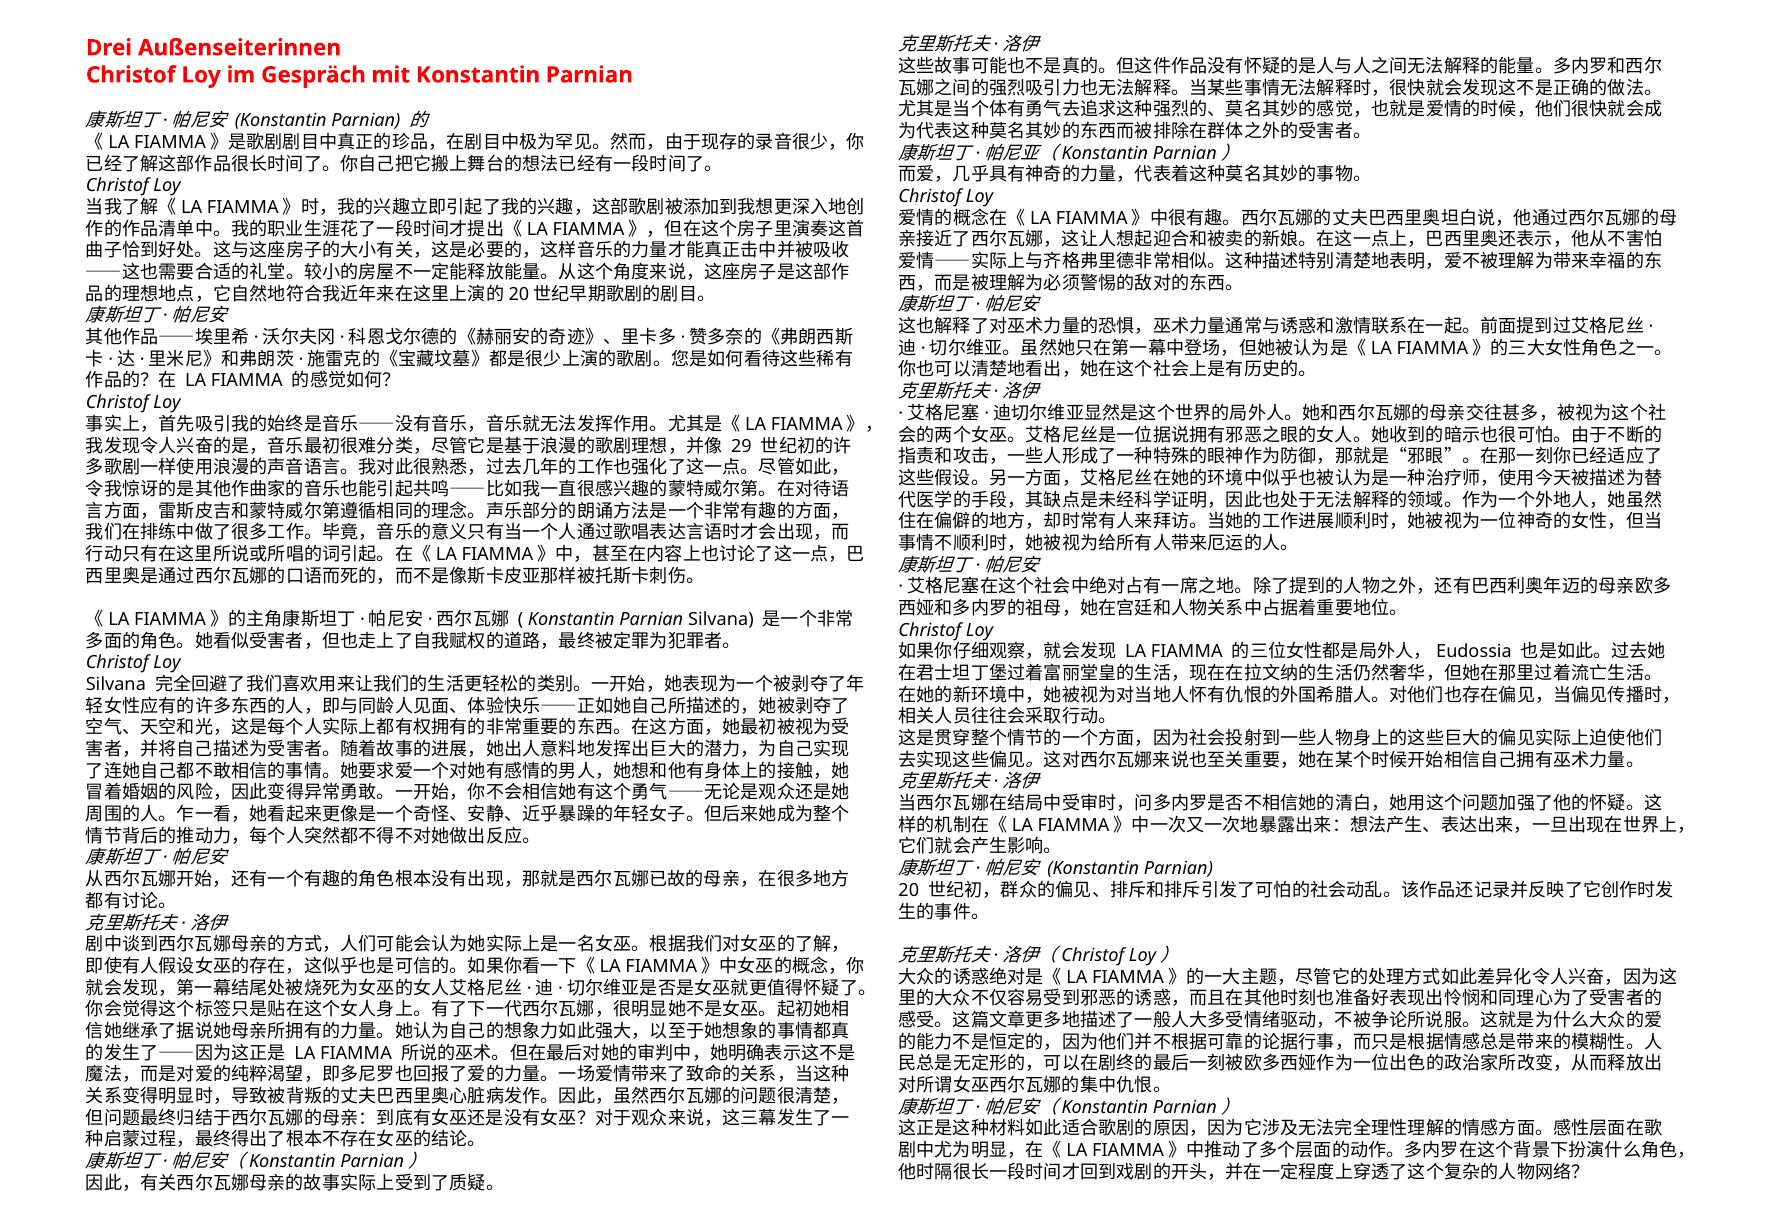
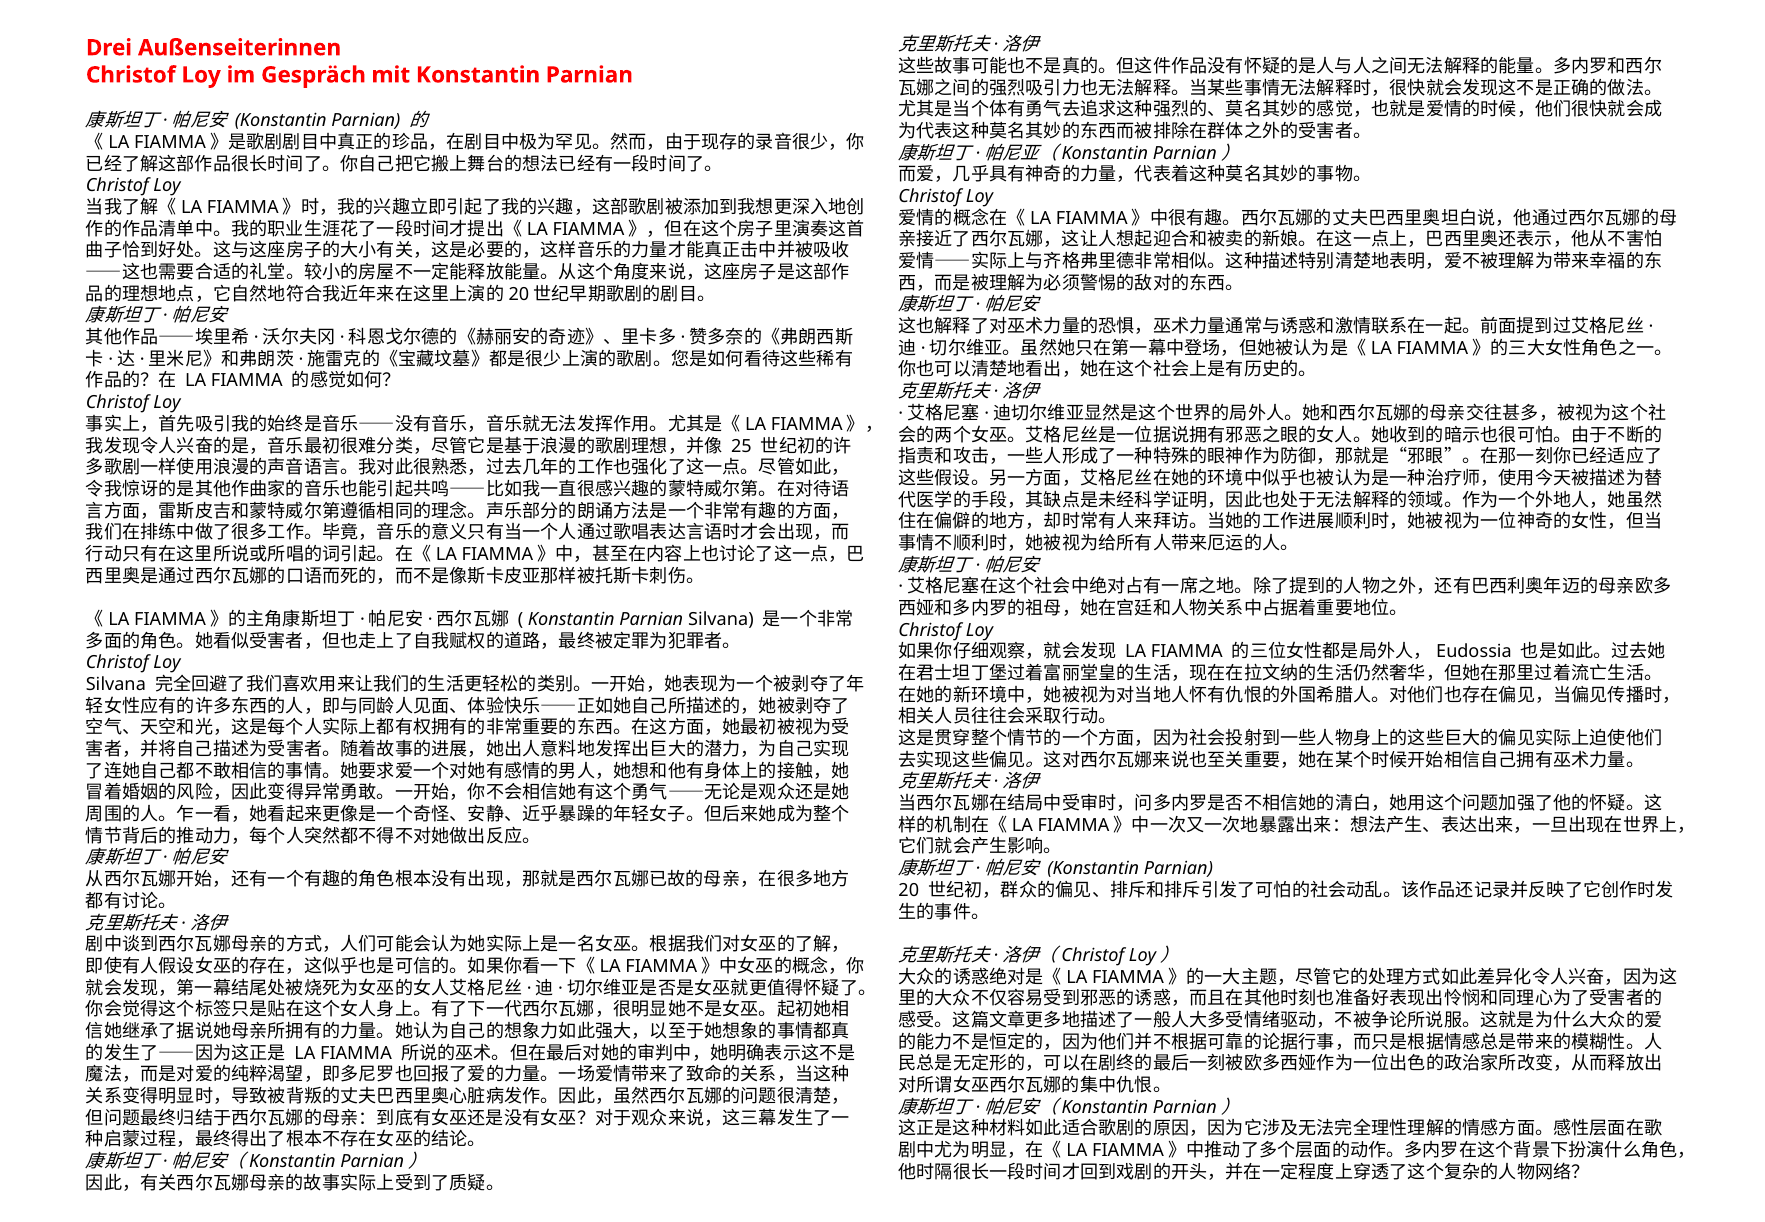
29: 29 -> 25 (741, 446)
